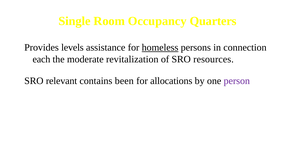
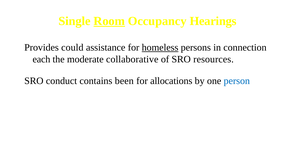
Room underline: none -> present (109, 21)
Quarters: Quarters -> Hearings (213, 21)
levels: levels -> could (72, 47)
revitalization: revitalization -> collaborative (132, 59)
relevant: relevant -> conduct (61, 81)
person colour: purple -> blue (237, 81)
